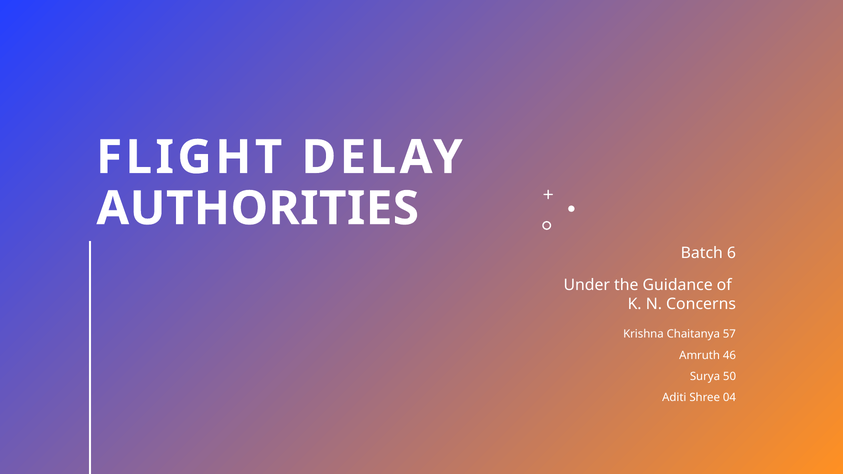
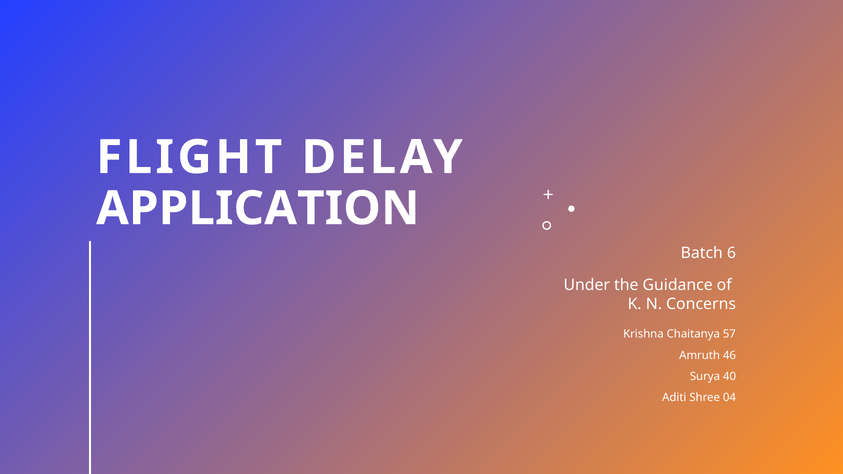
AUTHORITIES: AUTHORITIES -> APPLICATION (258, 209)
50: 50 -> 40 (730, 377)
